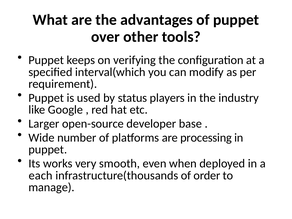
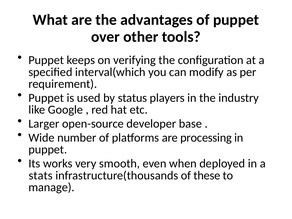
each: each -> stats (41, 175)
order: order -> these (207, 175)
